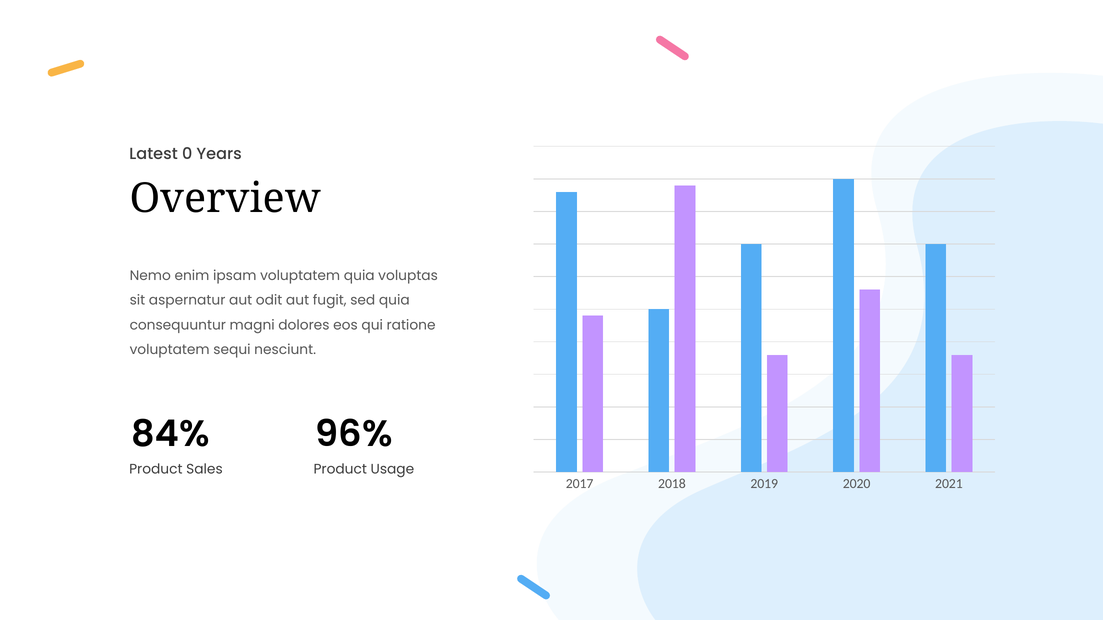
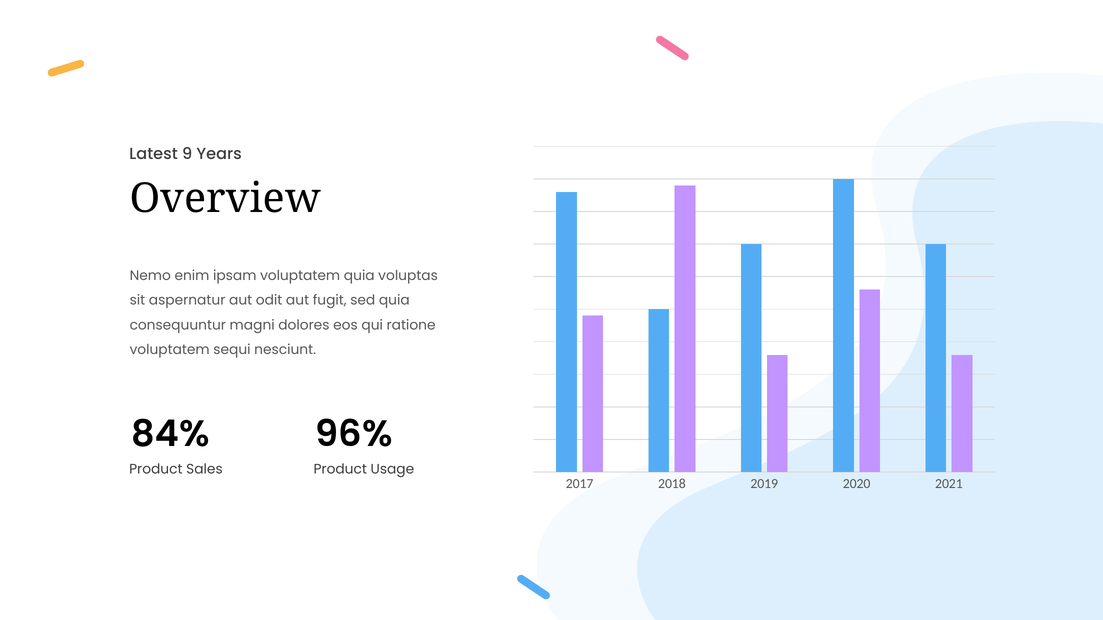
0: 0 -> 9 (187, 154)
